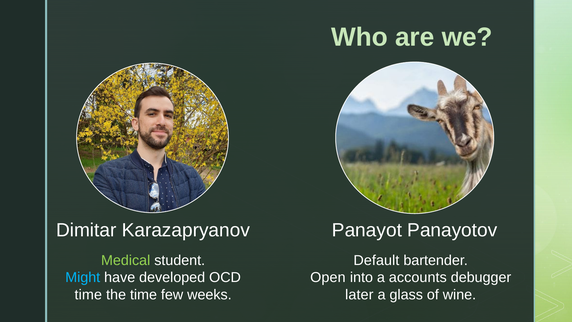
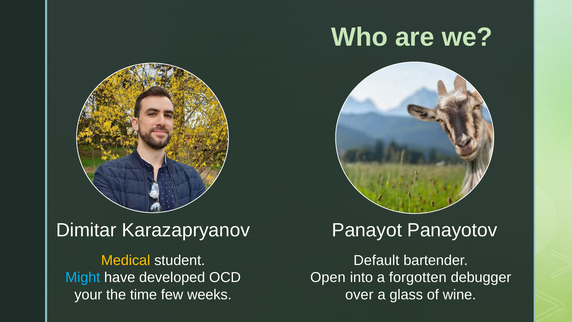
Medical colour: light green -> yellow (126, 260)
accounts: accounts -> forgotten (418, 277)
time: time -> your (88, 295)
later: later -> over (359, 295)
